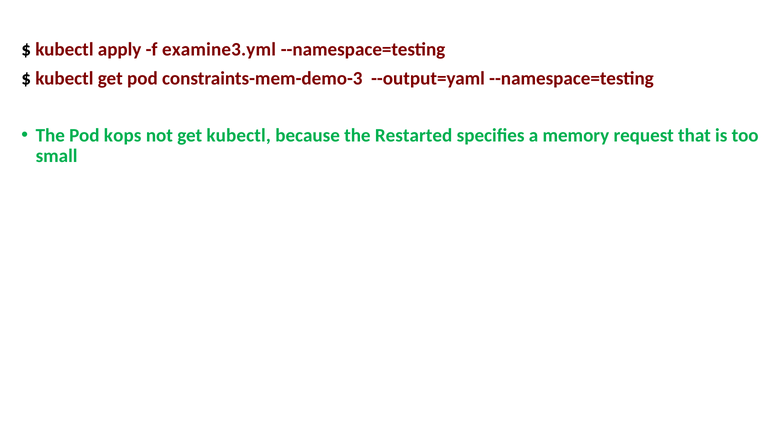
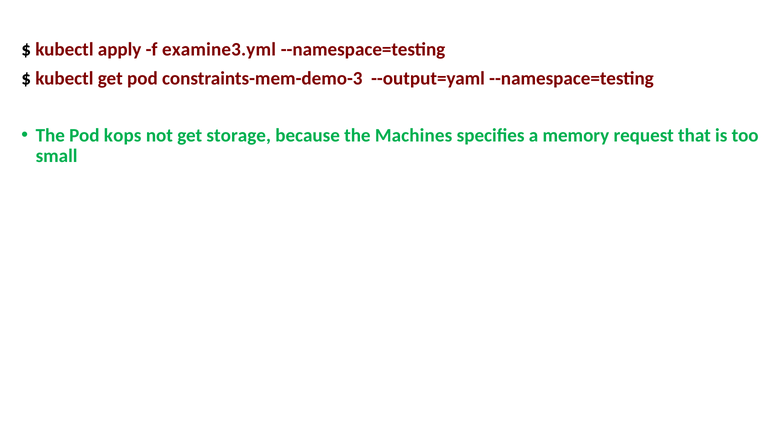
get kubectl: kubectl -> storage (239, 135)
Restarted: Restarted -> Machines (414, 135)
